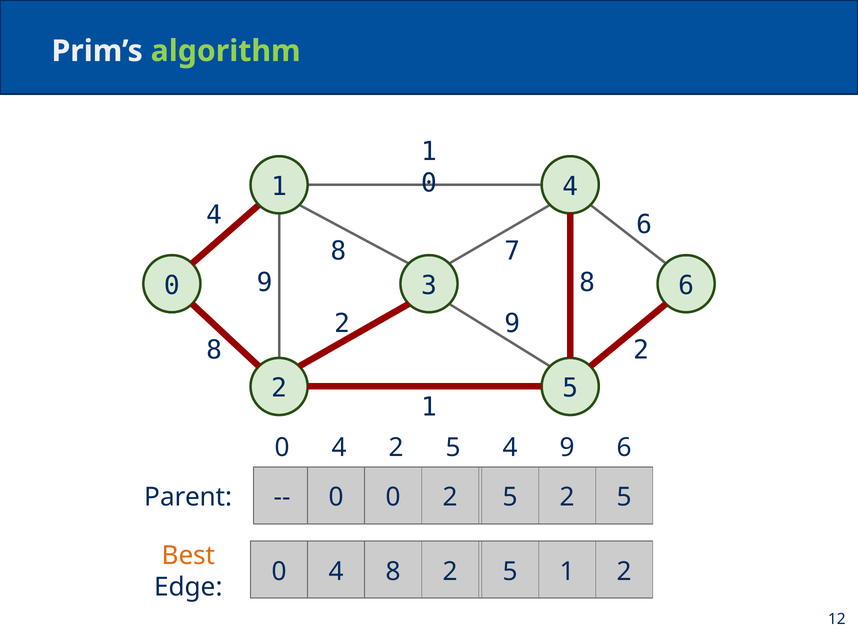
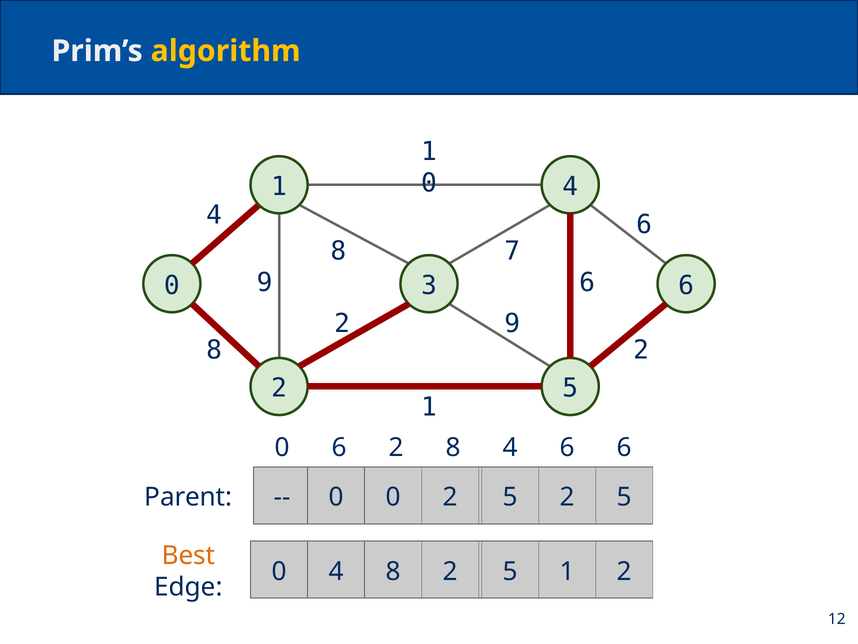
algorithm colour: light green -> yellow (226, 51)
9 8: 8 -> 6 (587, 282)
4: 4 -> 6 (339, 448)
5: 5 -> 8 (453, 448)
9: 9 -> 6 (567, 448)
